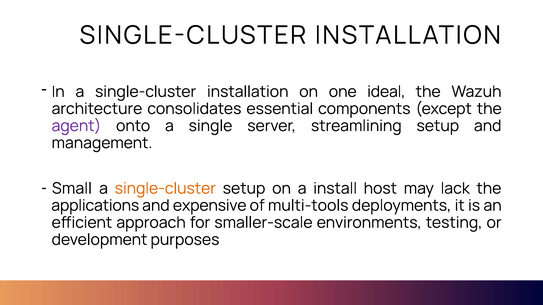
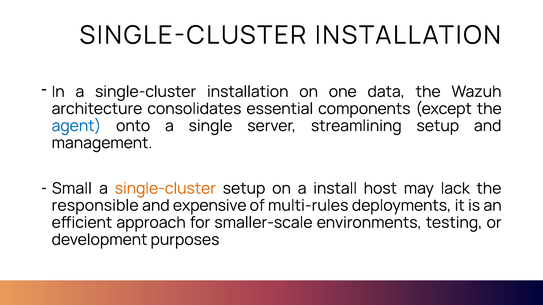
ideal: ideal -> data (386, 92)
agent colour: purple -> blue (76, 126)
applications: applications -> responsible (95, 206)
multi-tools: multi-tools -> multi-rules (308, 206)
